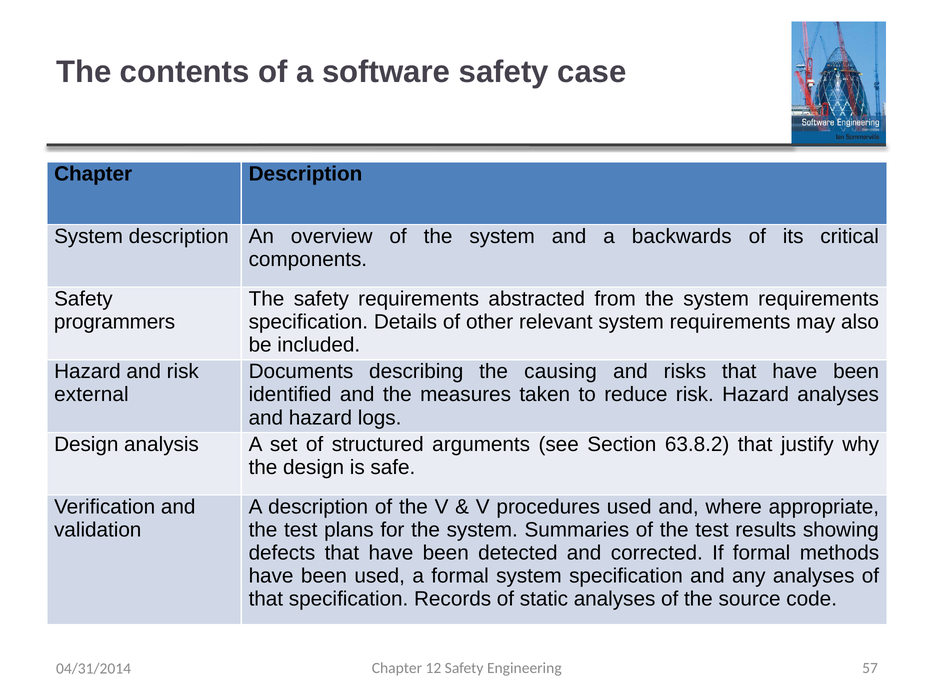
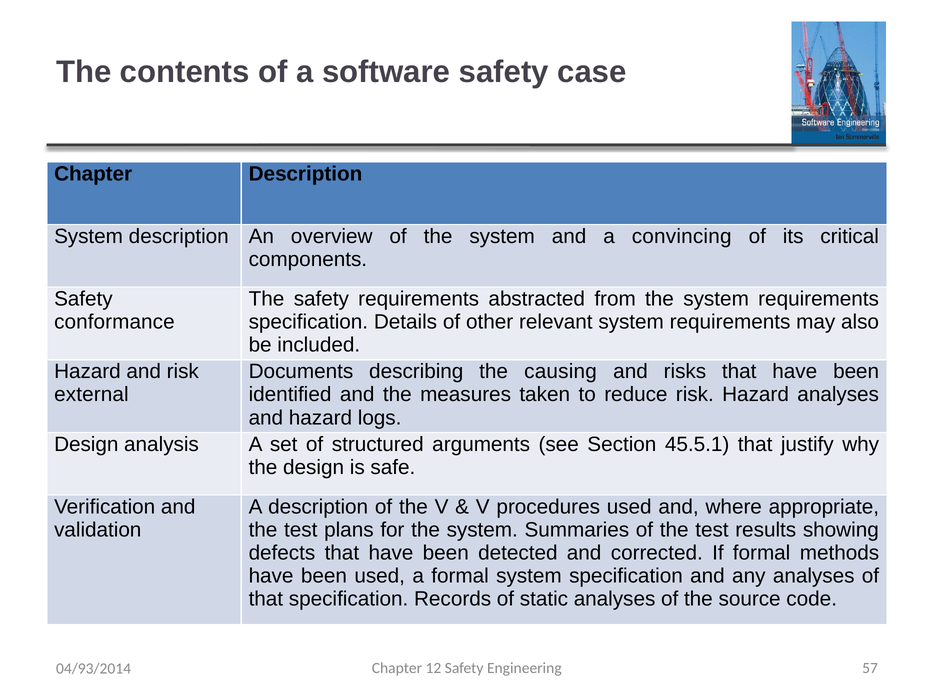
backwards: backwards -> convincing (682, 236)
programmers: programmers -> conformance (114, 322)
63.8.2: 63.8.2 -> 45.5.1 (697, 445)
04/31/2014: 04/31/2014 -> 04/93/2014 (94, 669)
